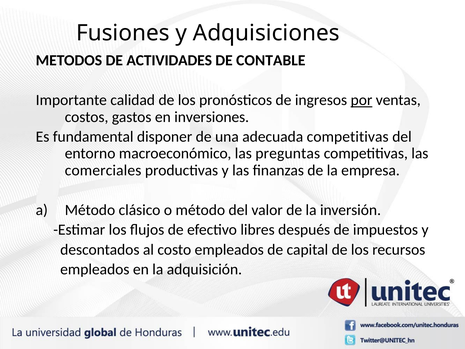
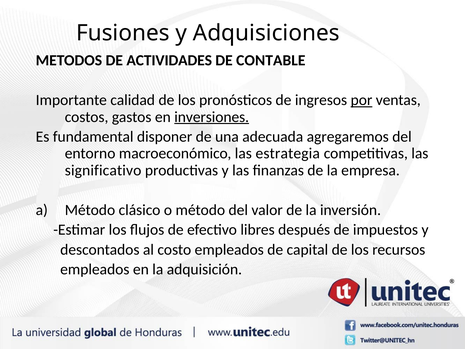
inversiones underline: none -> present (212, 117)
adecuada competitivas: competitivas -> agregaremos (348, 137)
preguntas: preguntas -> estrategia (288, 153)
comerciales: comerciales -> significativo (103, 170)
